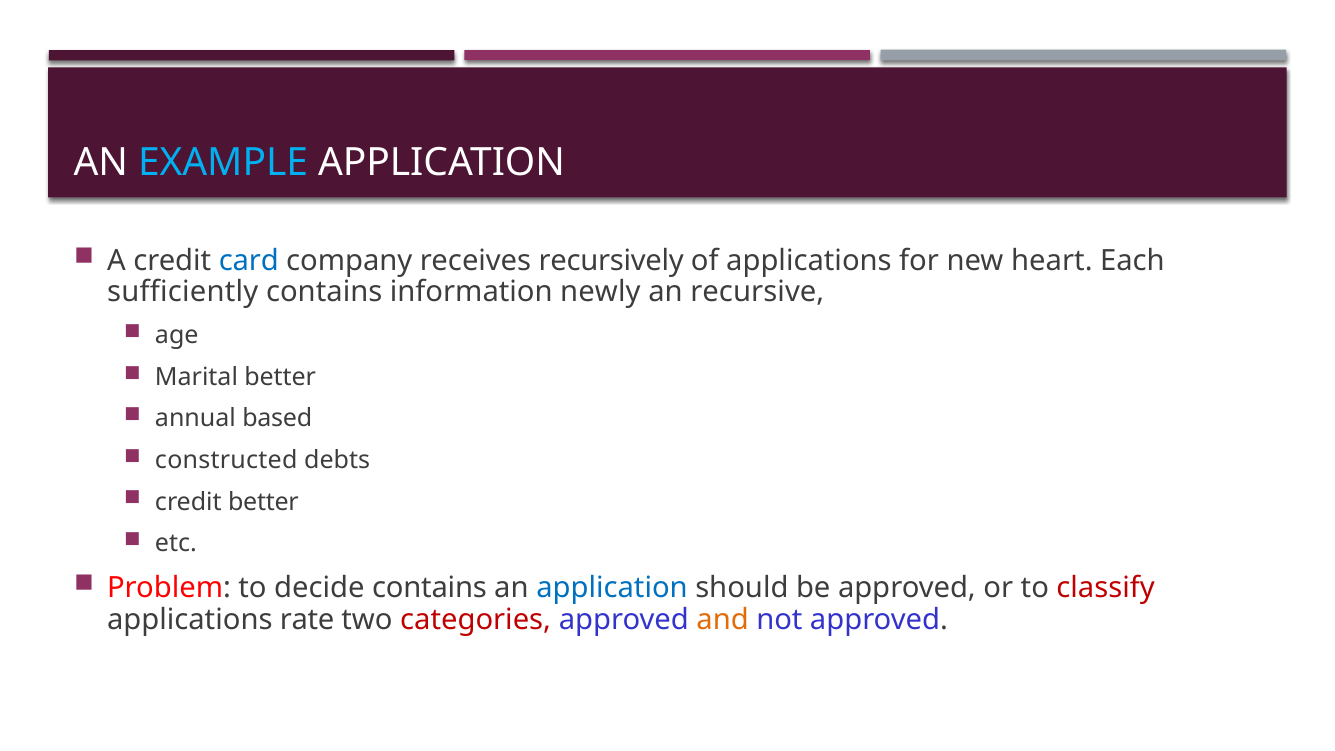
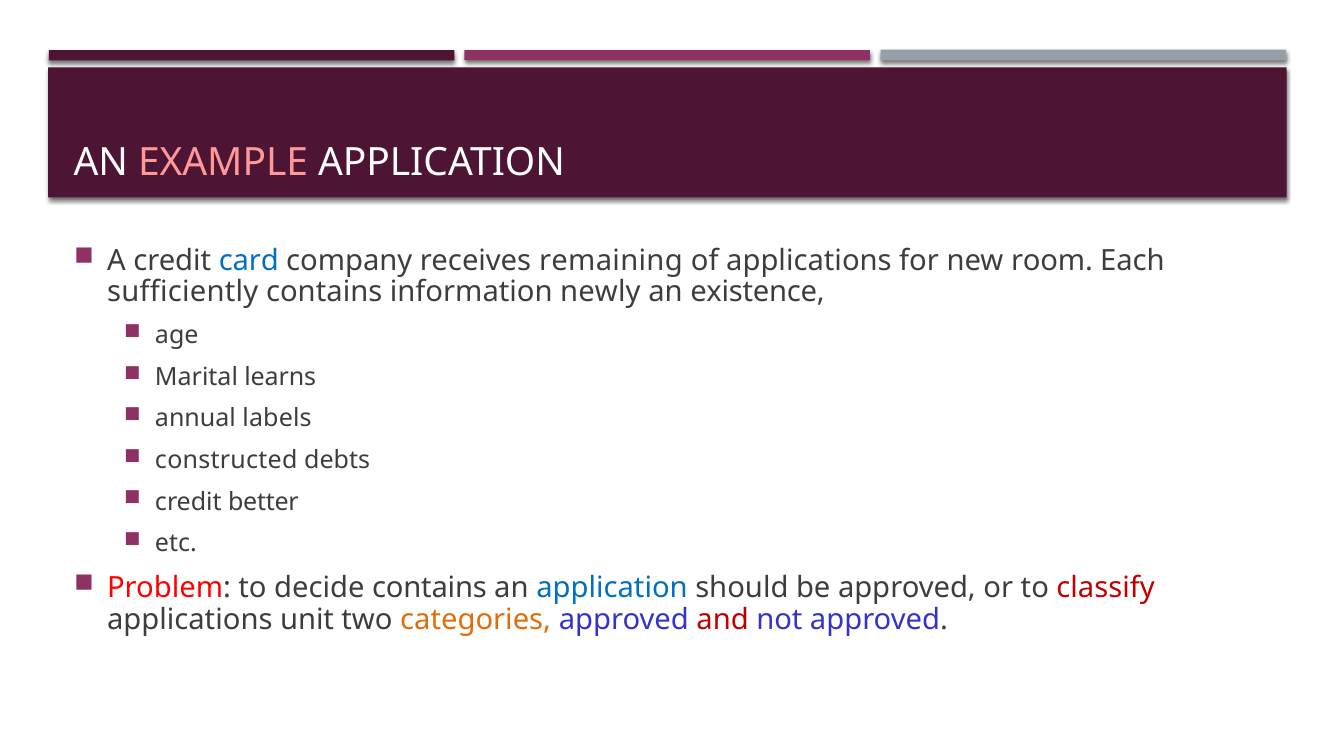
EXAMPLE colour: light blue -> pink (223, 162)
recursively: recursively -> remaining (611, 260)
heart: heart -> room (1052, 260)
recursive: recursive -> existence (757, 292)
Marital better: better -> learns (280, 377)
based: based -> labels (277, 419)
rate: rate -> unit (307, 620)
categories colour: red -> orange (476, 620)
and colour: orange -> red (723, 620)
